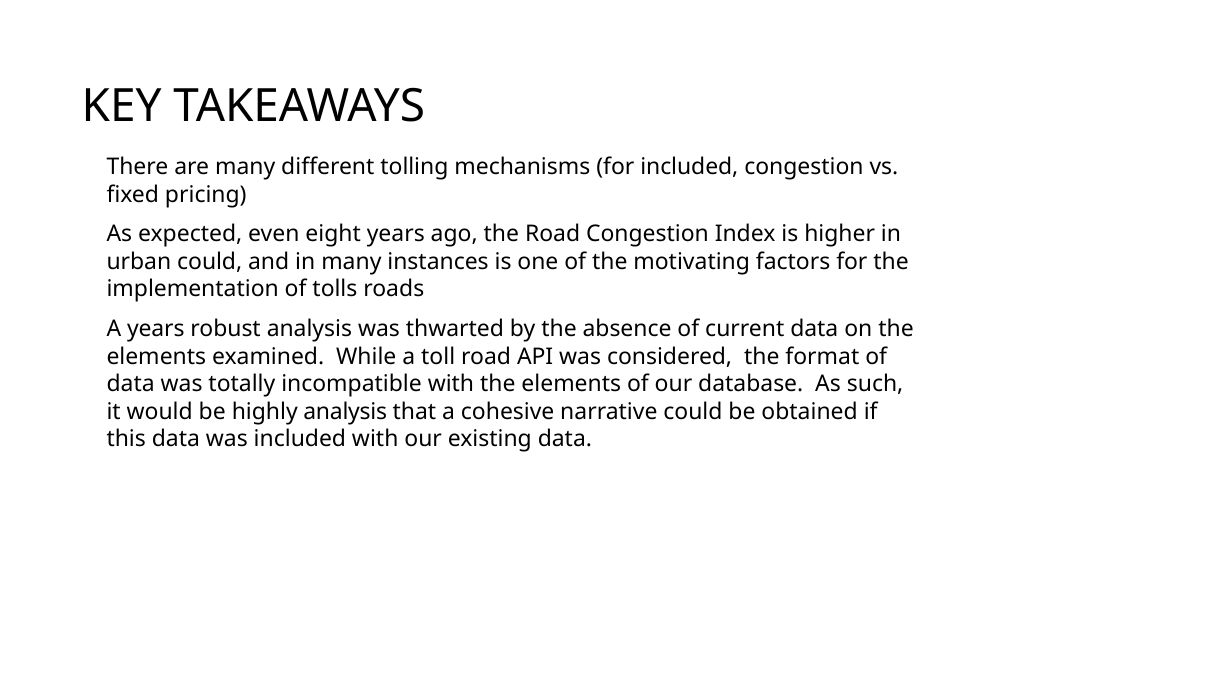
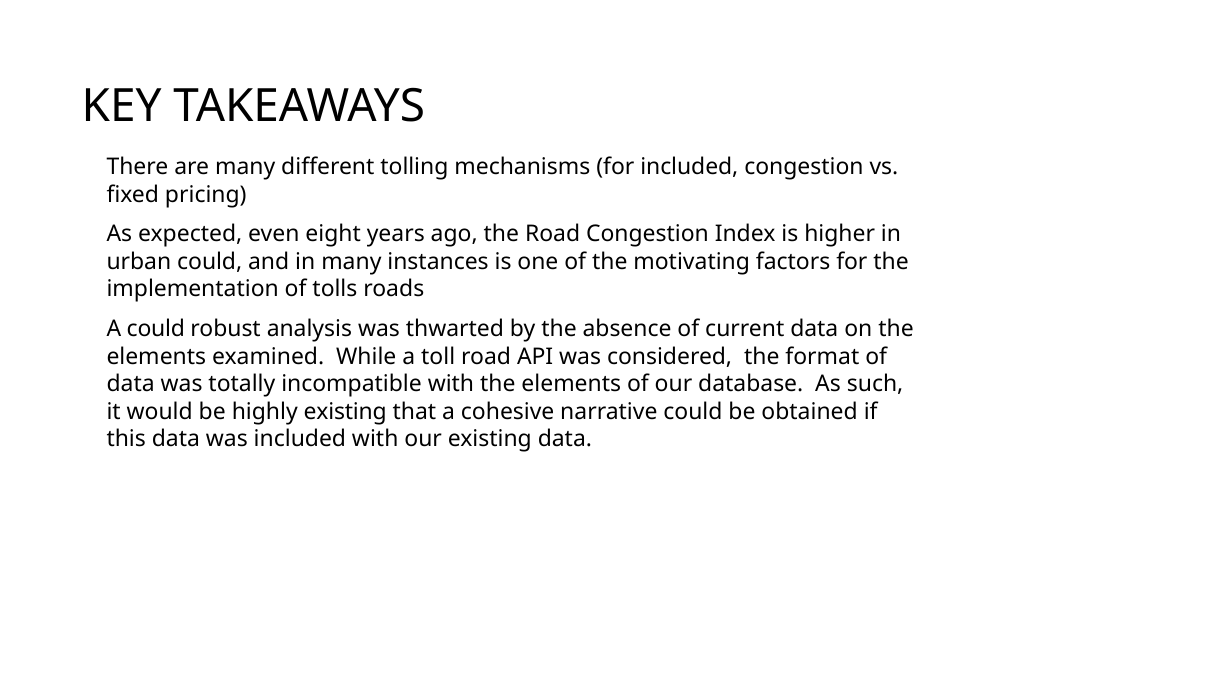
A years: years -> could (156, 329)
highly analysis: analysis -> existing (345, 412)
